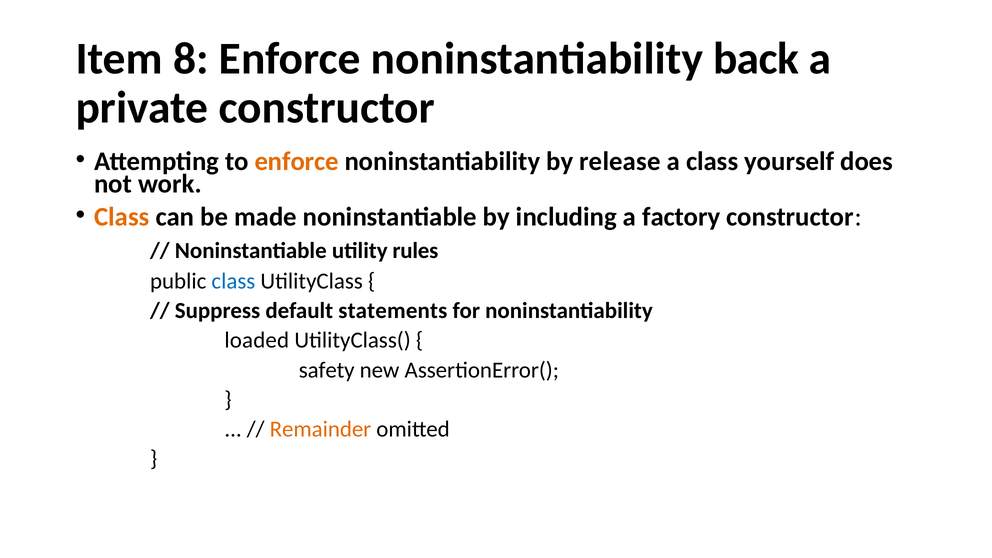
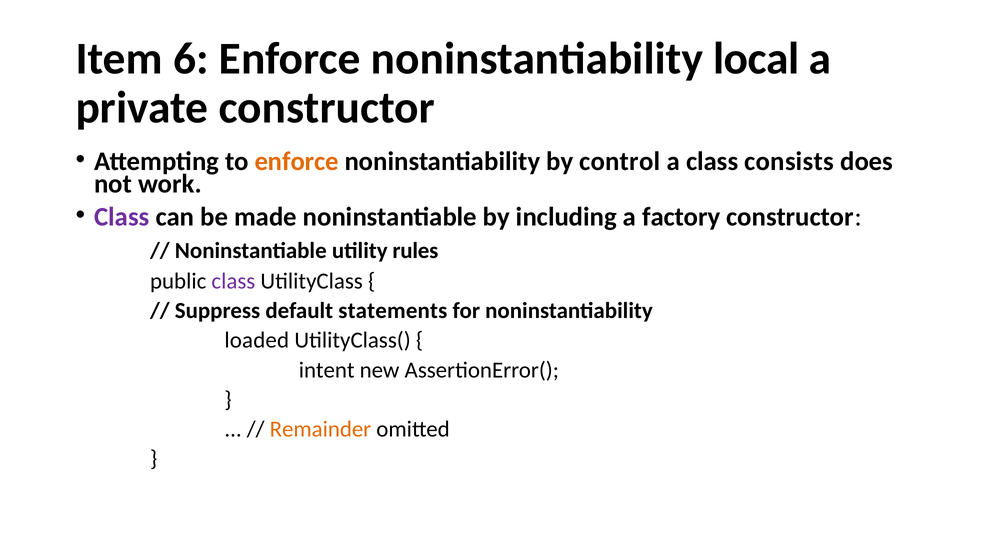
8: 8 -> 6 (191, 59)
back: back -> local (756, 59)
release: release -> control (620, 161)
yourself: yourself -> consists (789, 161)
Class colour: orange -> purple (122, 217)
class colour: blue -> purple (233, 281)
safety: safety -> intent (327, 370)
